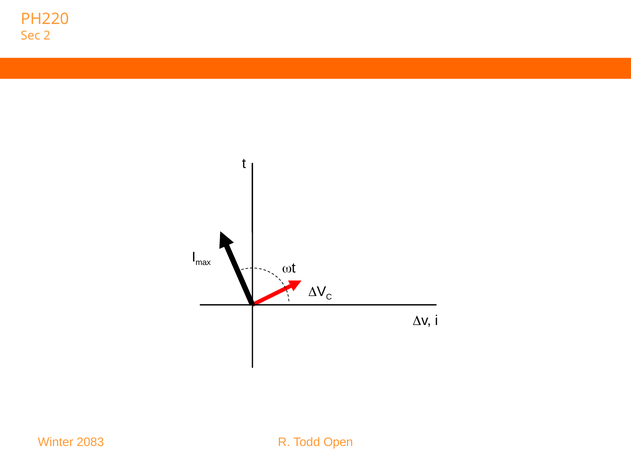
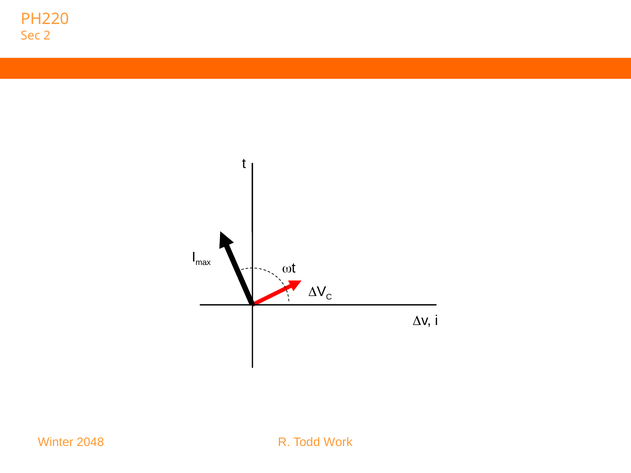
2083: 2083 -> 2048 (90, 442)
Open: Open -> Work (338, 442)
